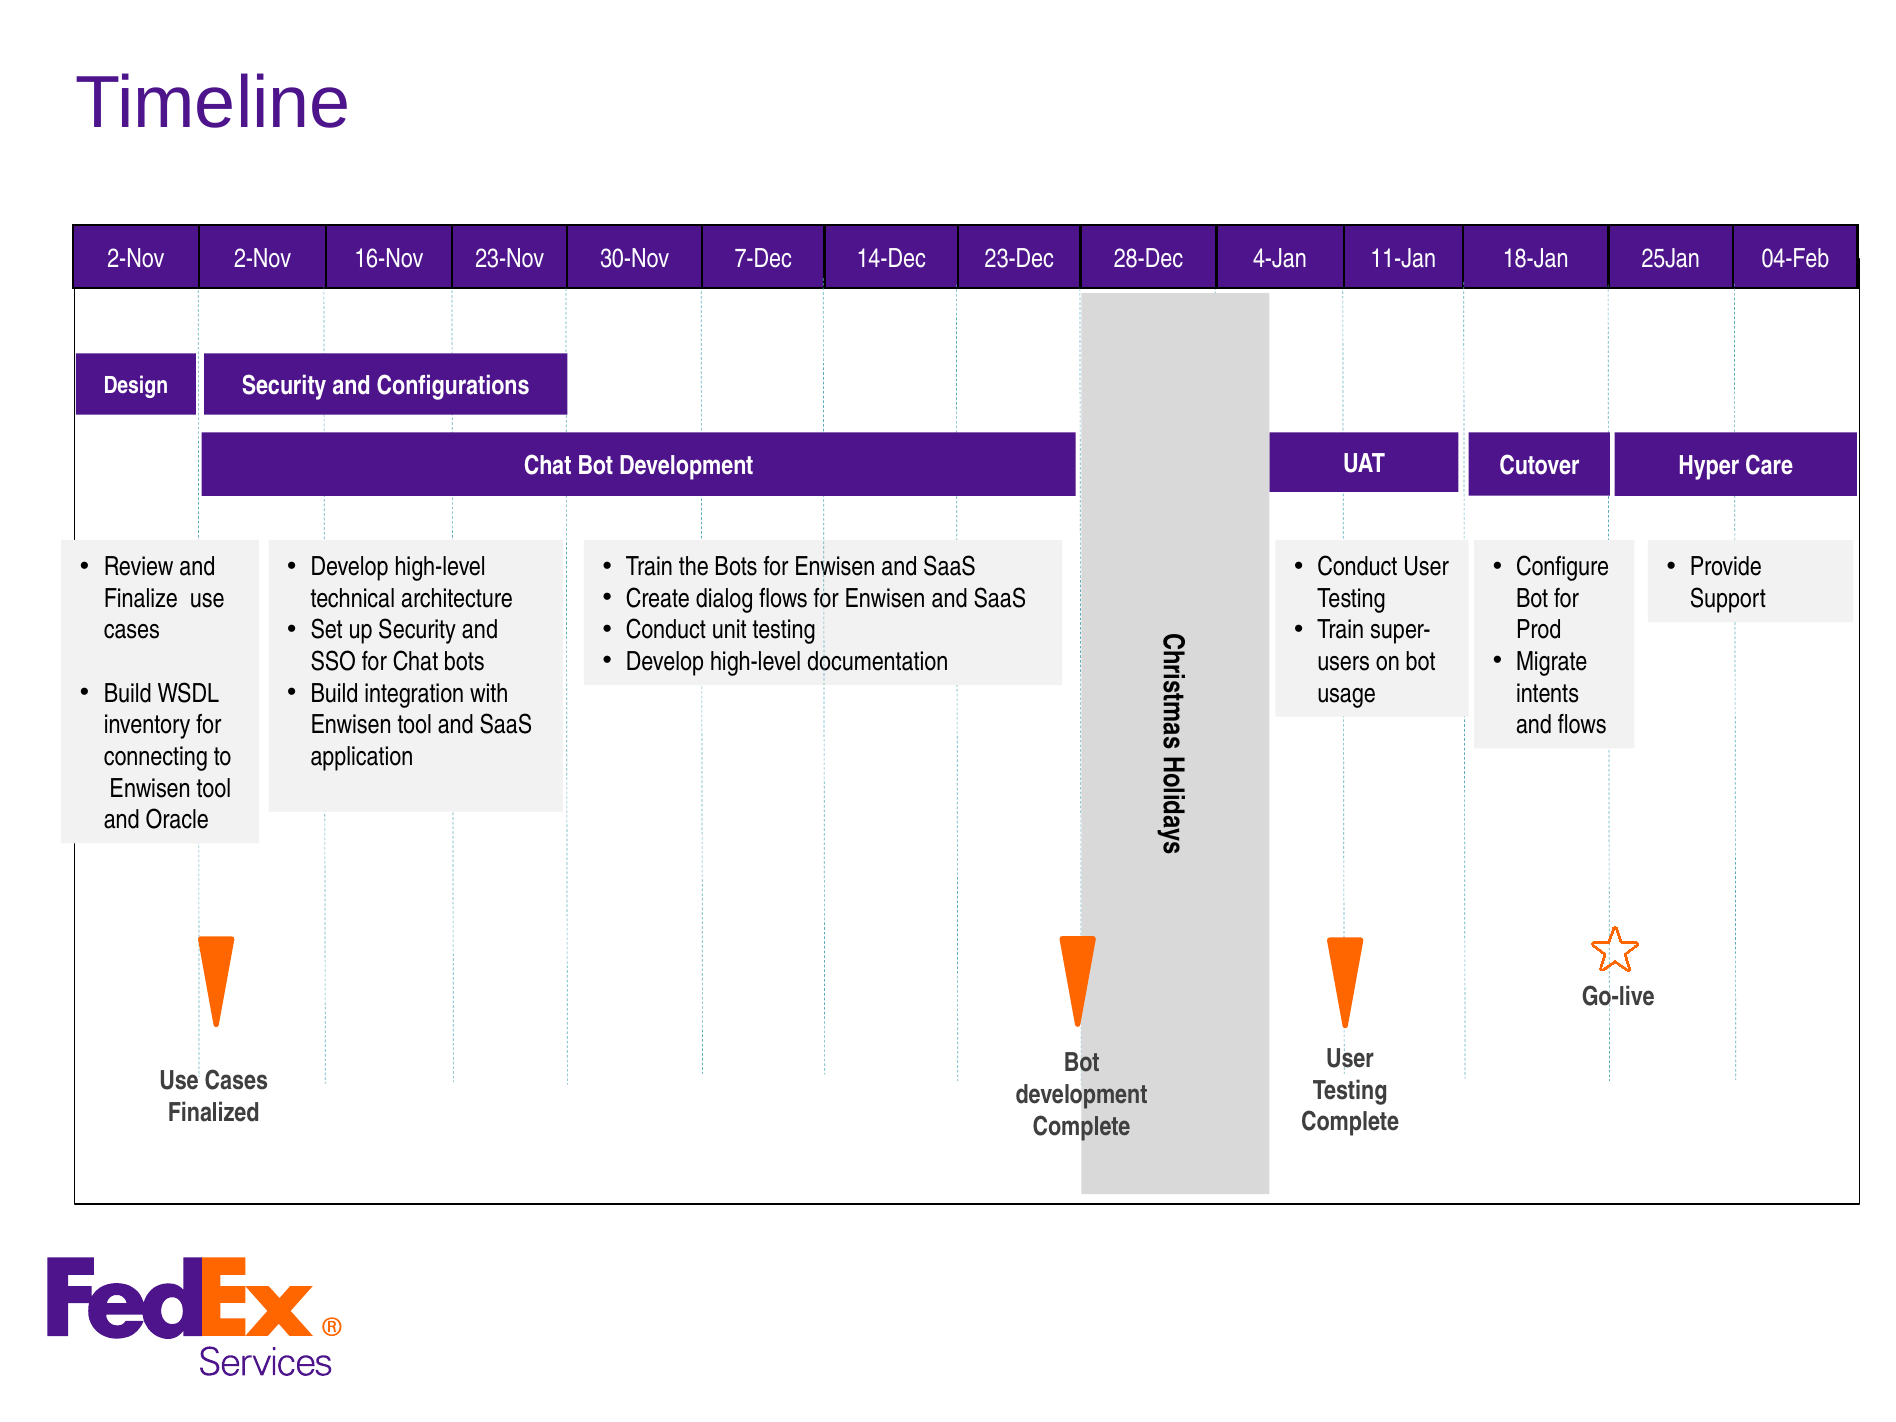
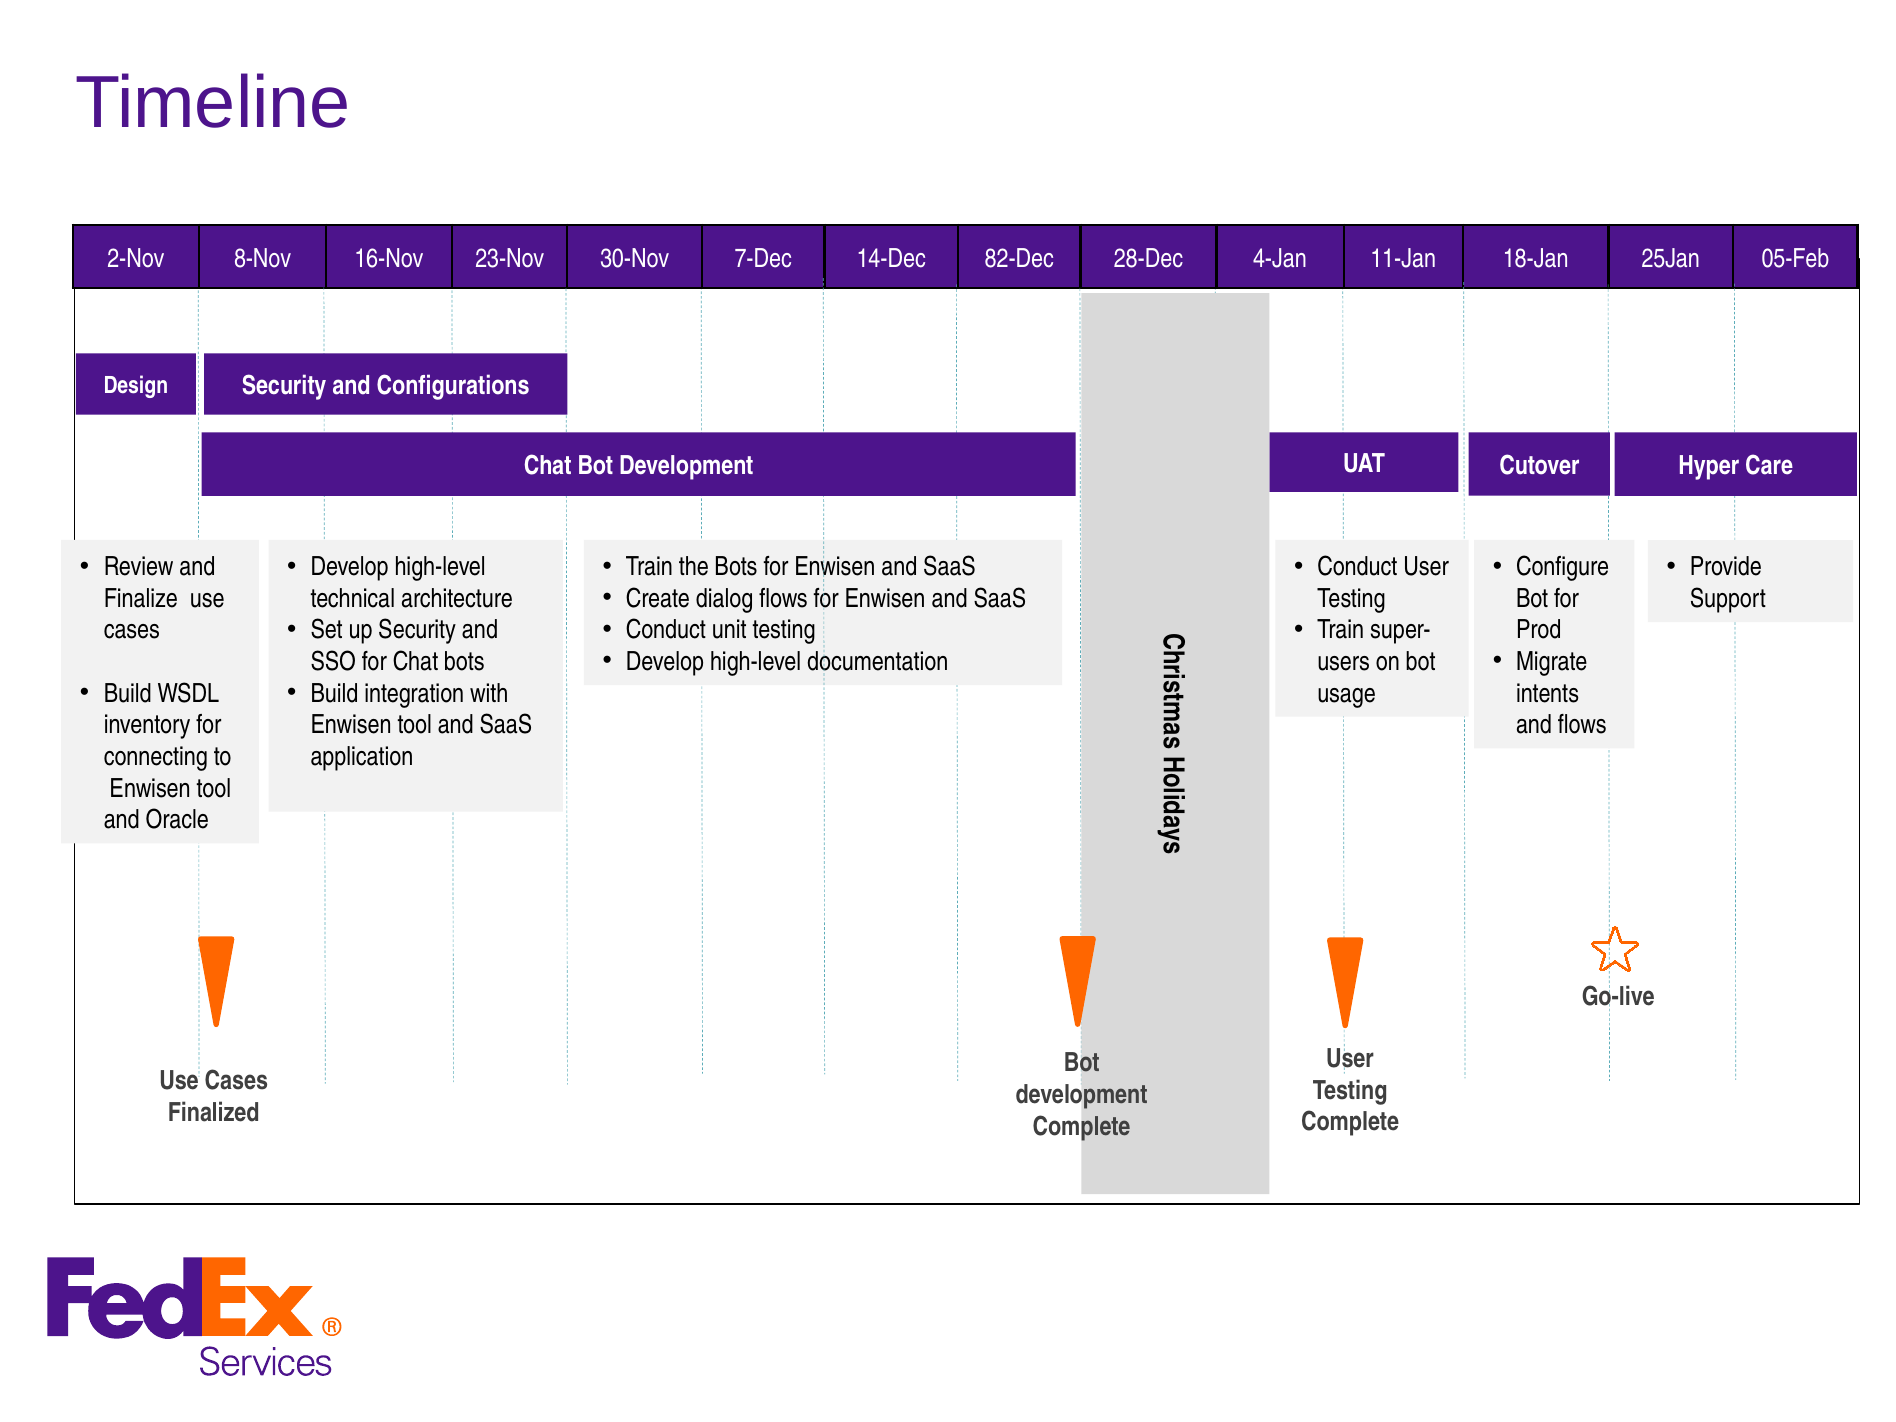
2-Nov 2-Nov: 2-Nov -> 8-Nov (263, 258)
23-Dec: 23-Dec -> 82-Dec (1019, 258)
04-Feb: 04-Feb -> 05-Feb (1795, 258)
